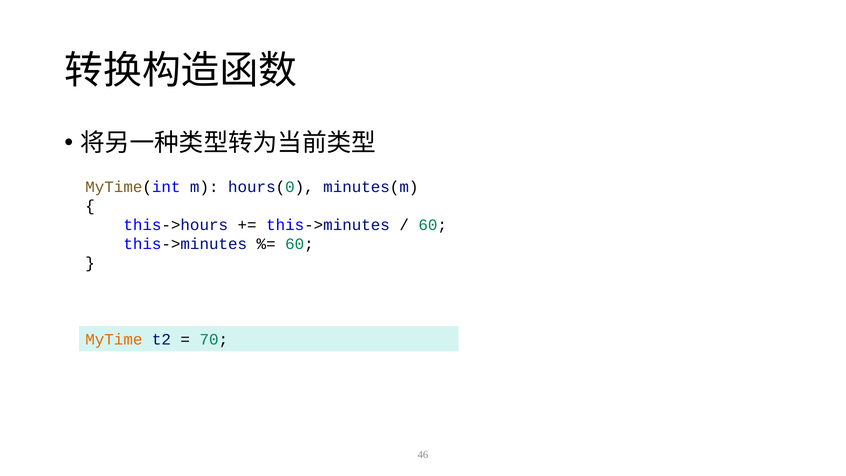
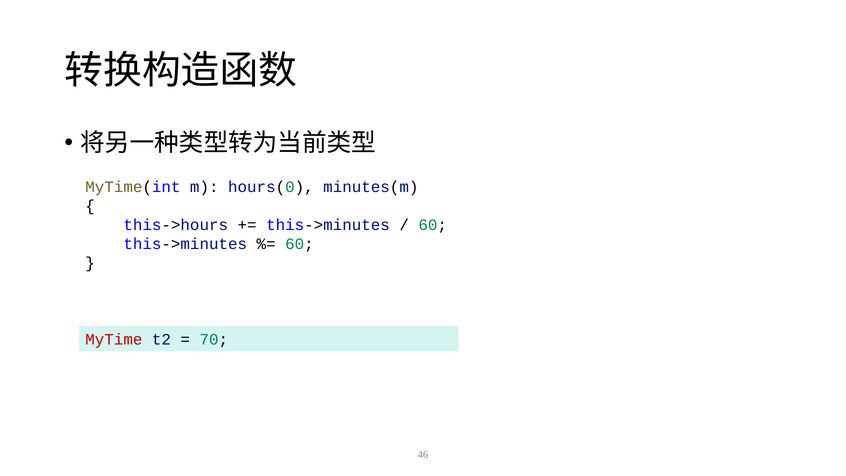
MyTime colour: orange -> red (114, 340)
